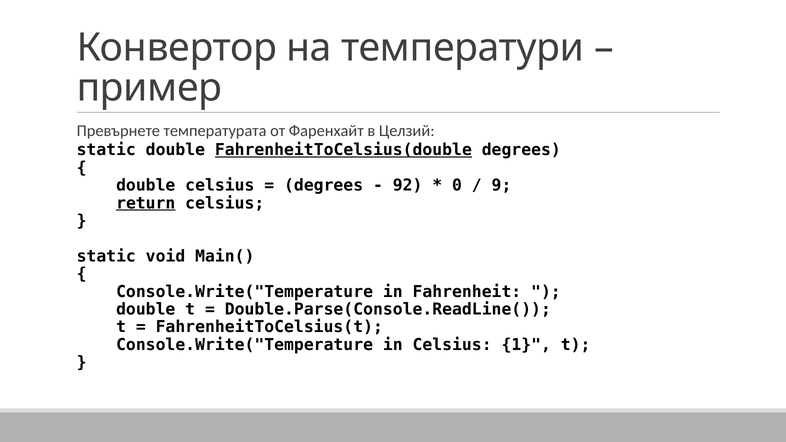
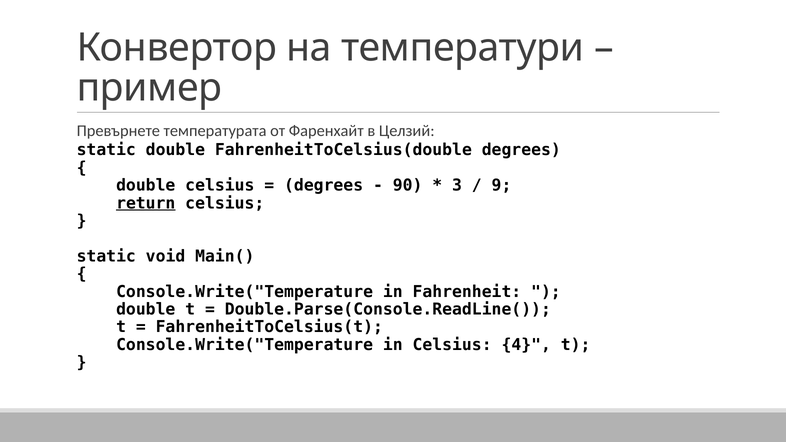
FahrenheitToCelsius(double underline: present -> none (343, 150)
92: 92 -> 90 (408, 185)
0: 0 -> 3 (457, 185)
1: 1 -> 4 (526, 345)
